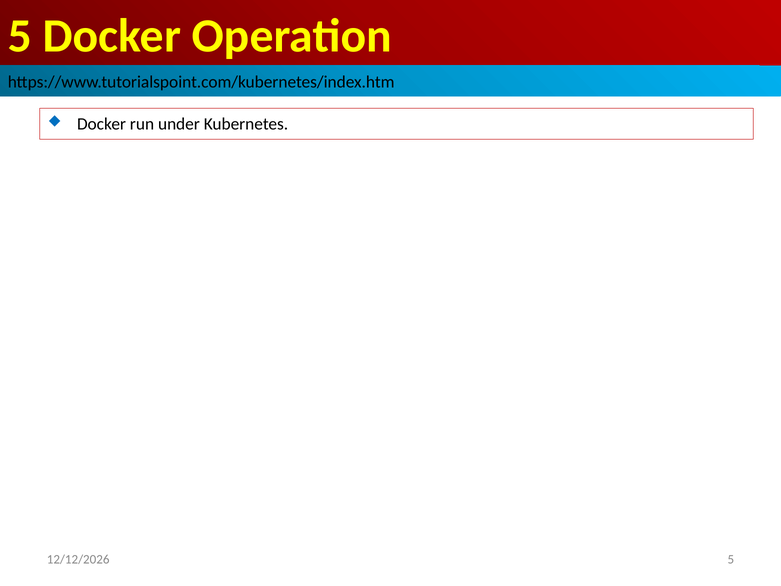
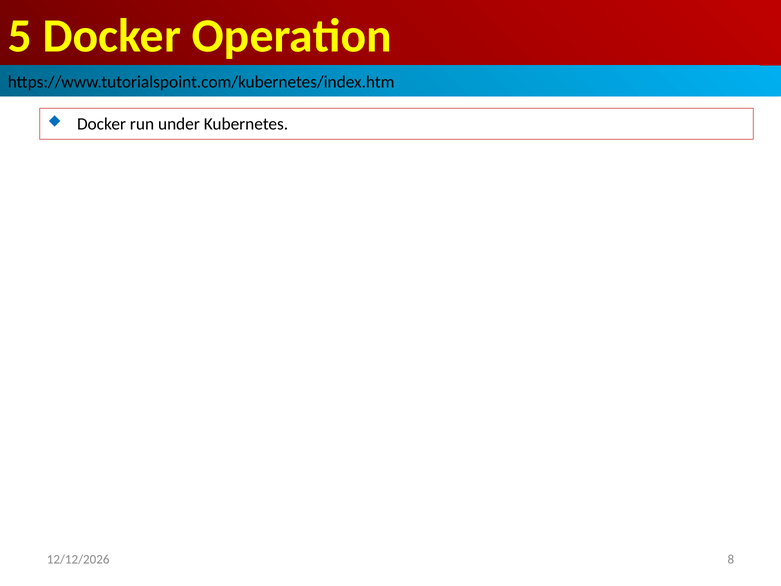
5: 5 -> 8 (731, 559)
